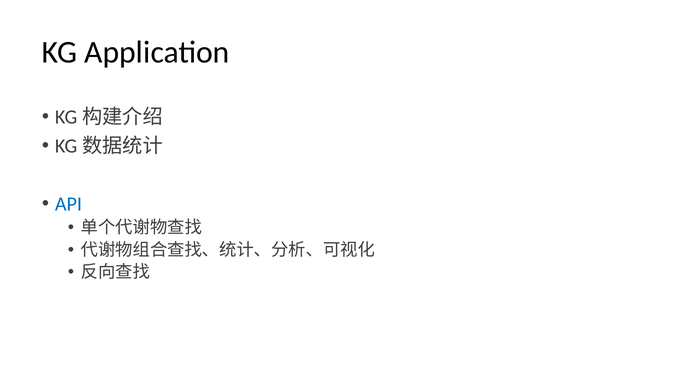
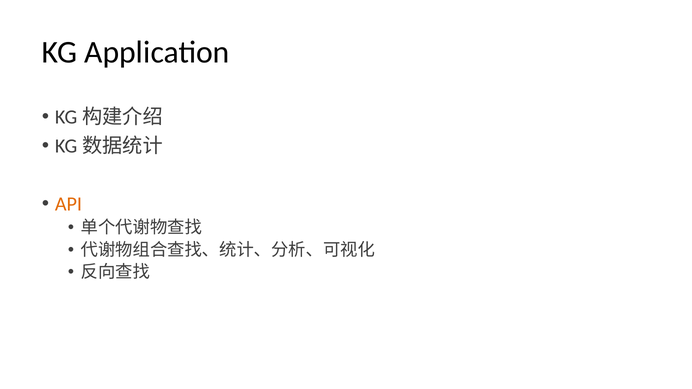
API colour: blue -> orange (68, 204)
